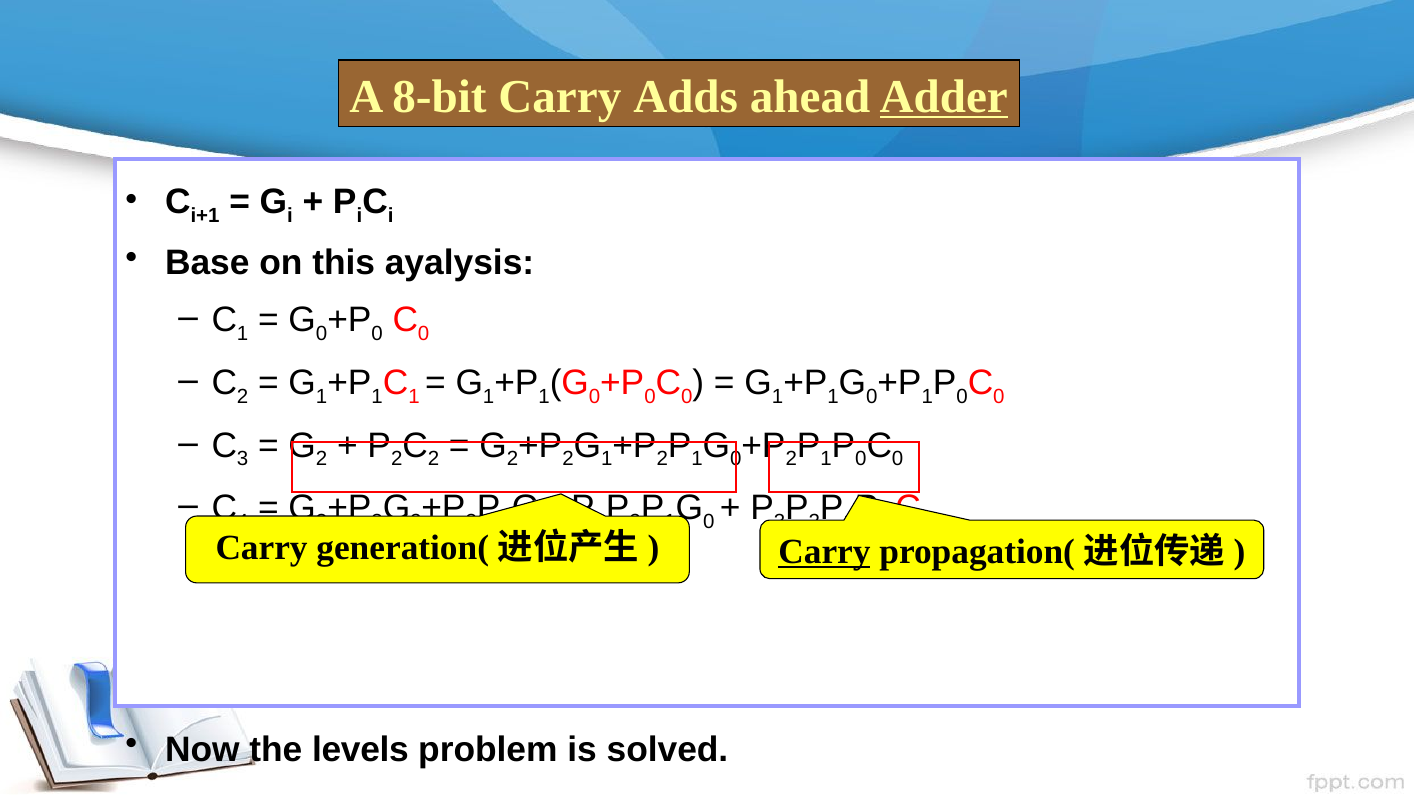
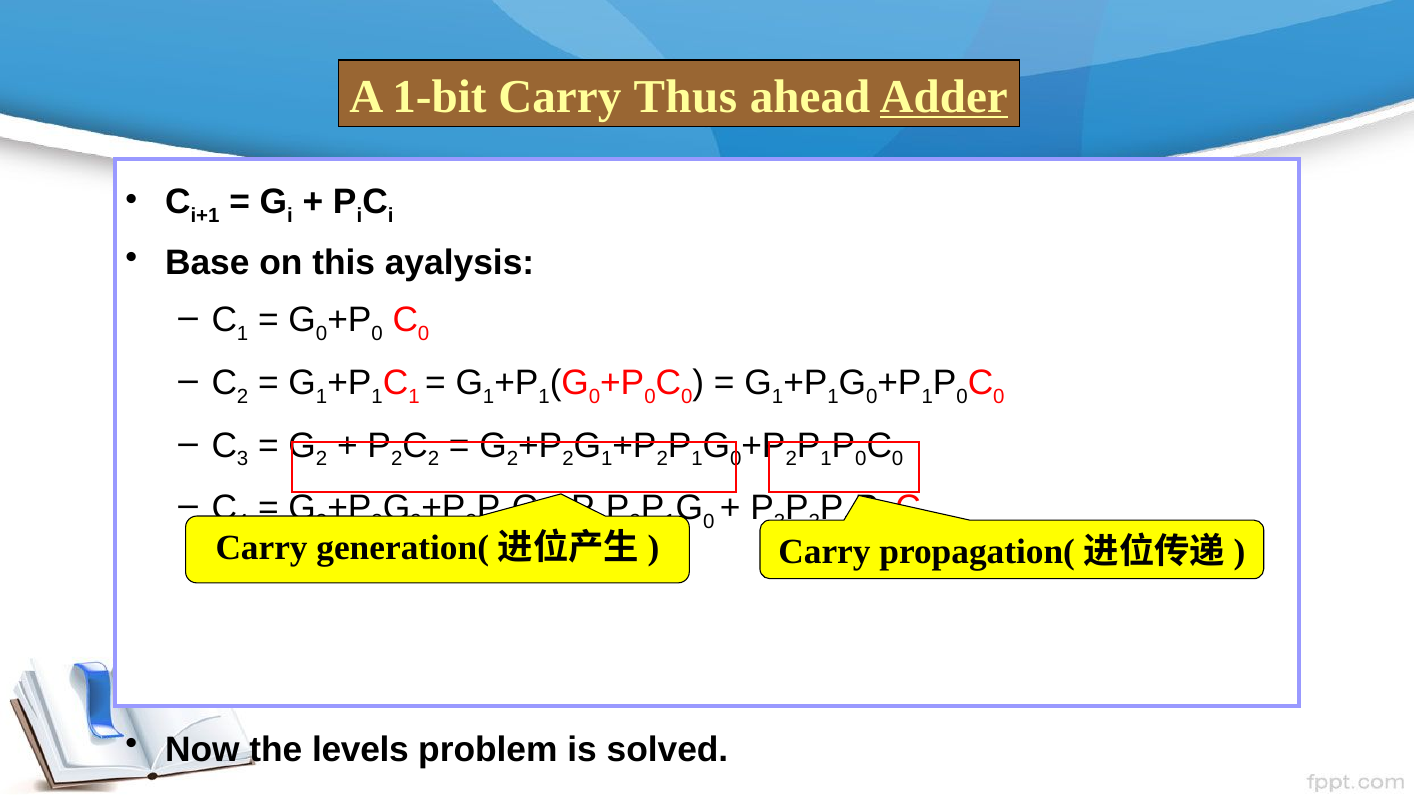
8-bit: 8-bit -> 1-bit (439, 97)
Adds: Adds -> Thus (685, 97)
Carry underline: present -> none (824, 552)
